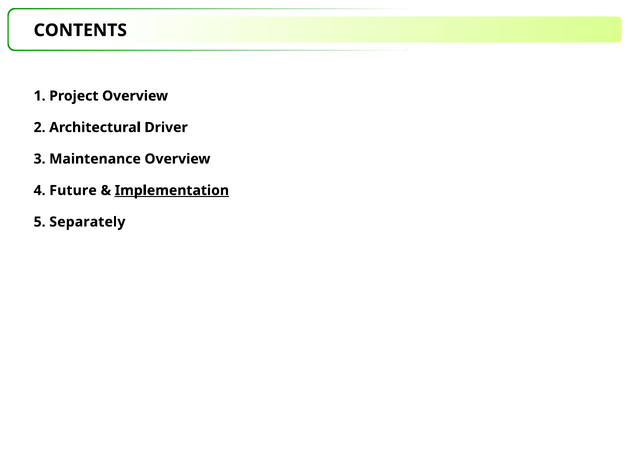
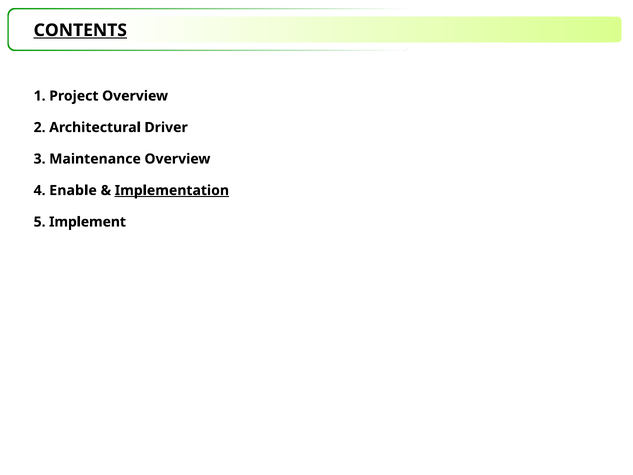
CONTENTS underline: none -> present (80, 30)
Future: Future -> Enable (73, 190)
Separately: Separately -> Implement (87, 222)
